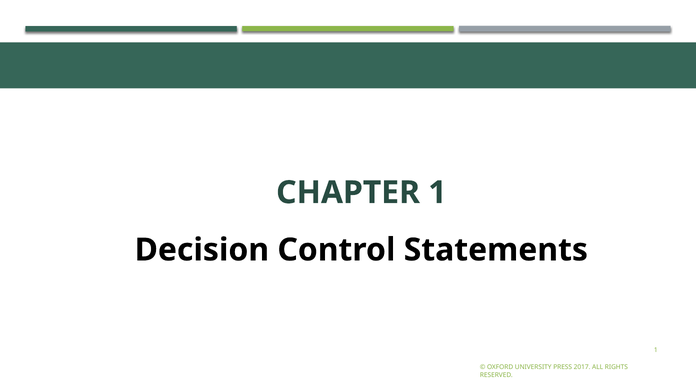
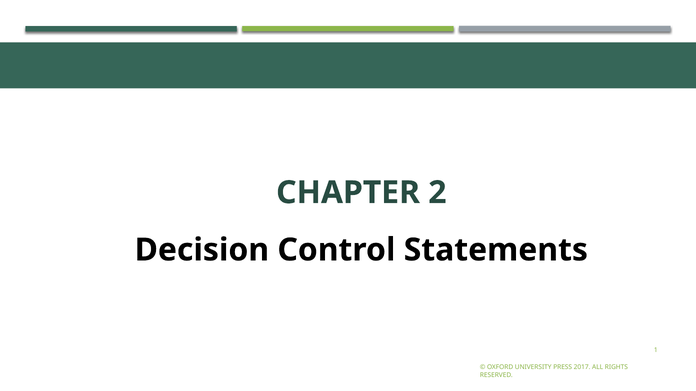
CHAPTER 1: 1 -> 2 (437, 193)
